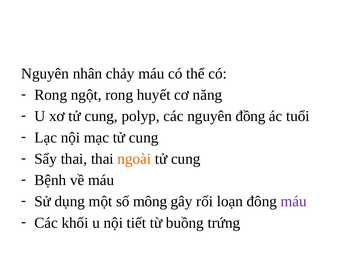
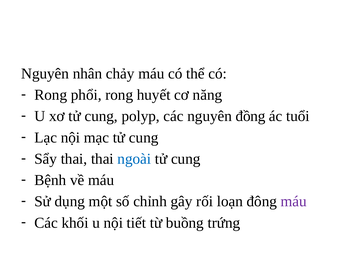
ngột: ngột -> phổi (86, 95)
ngoài colour: orange -> blue (134, 159)
mông: mông -> chỉnh (150, 201)
